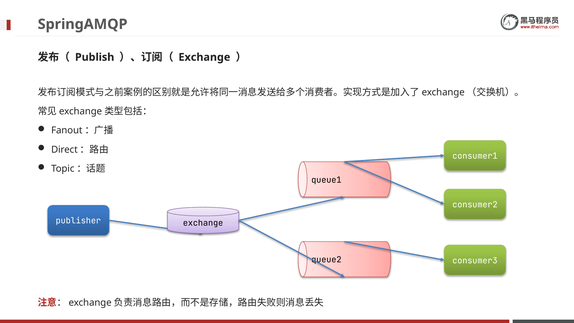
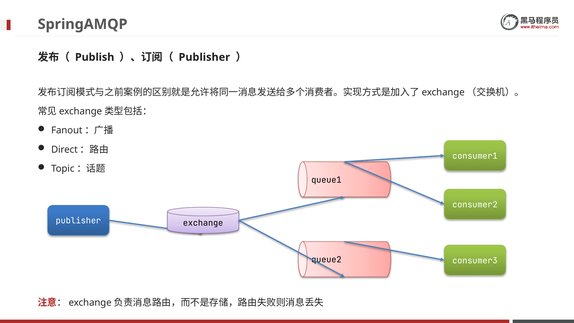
Exchange: Exchange -> Publisher (204, 57)
